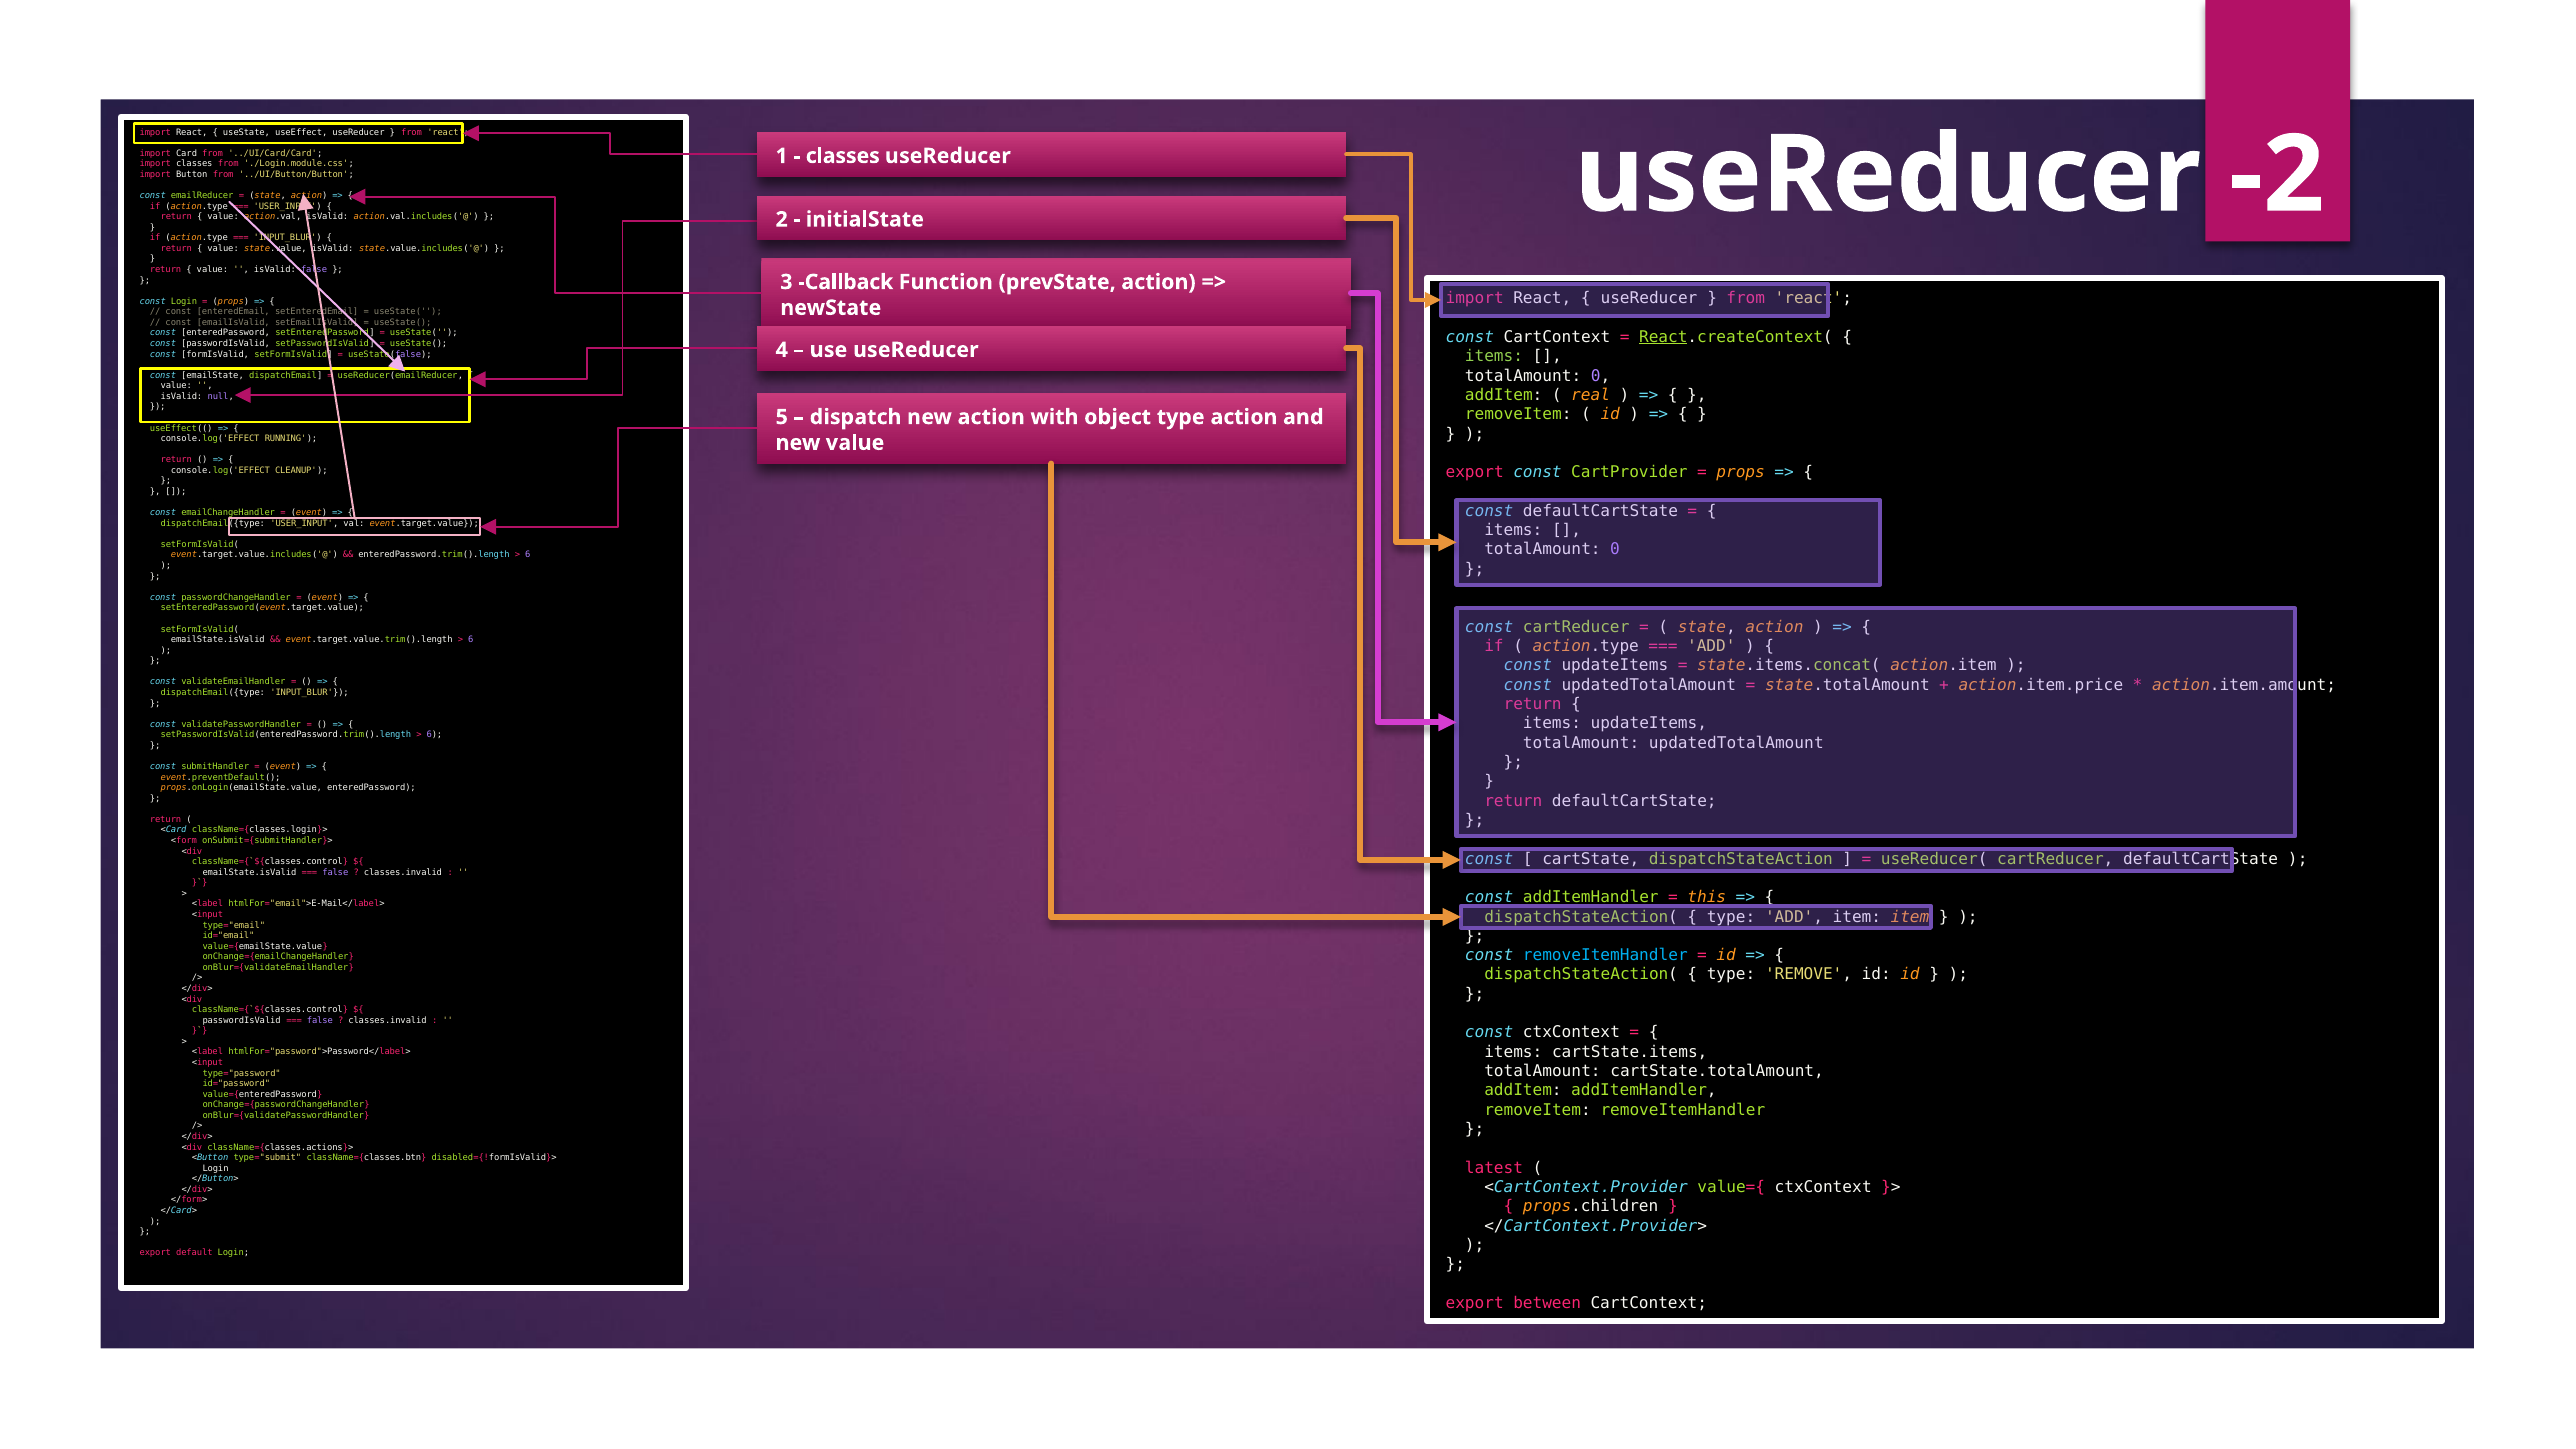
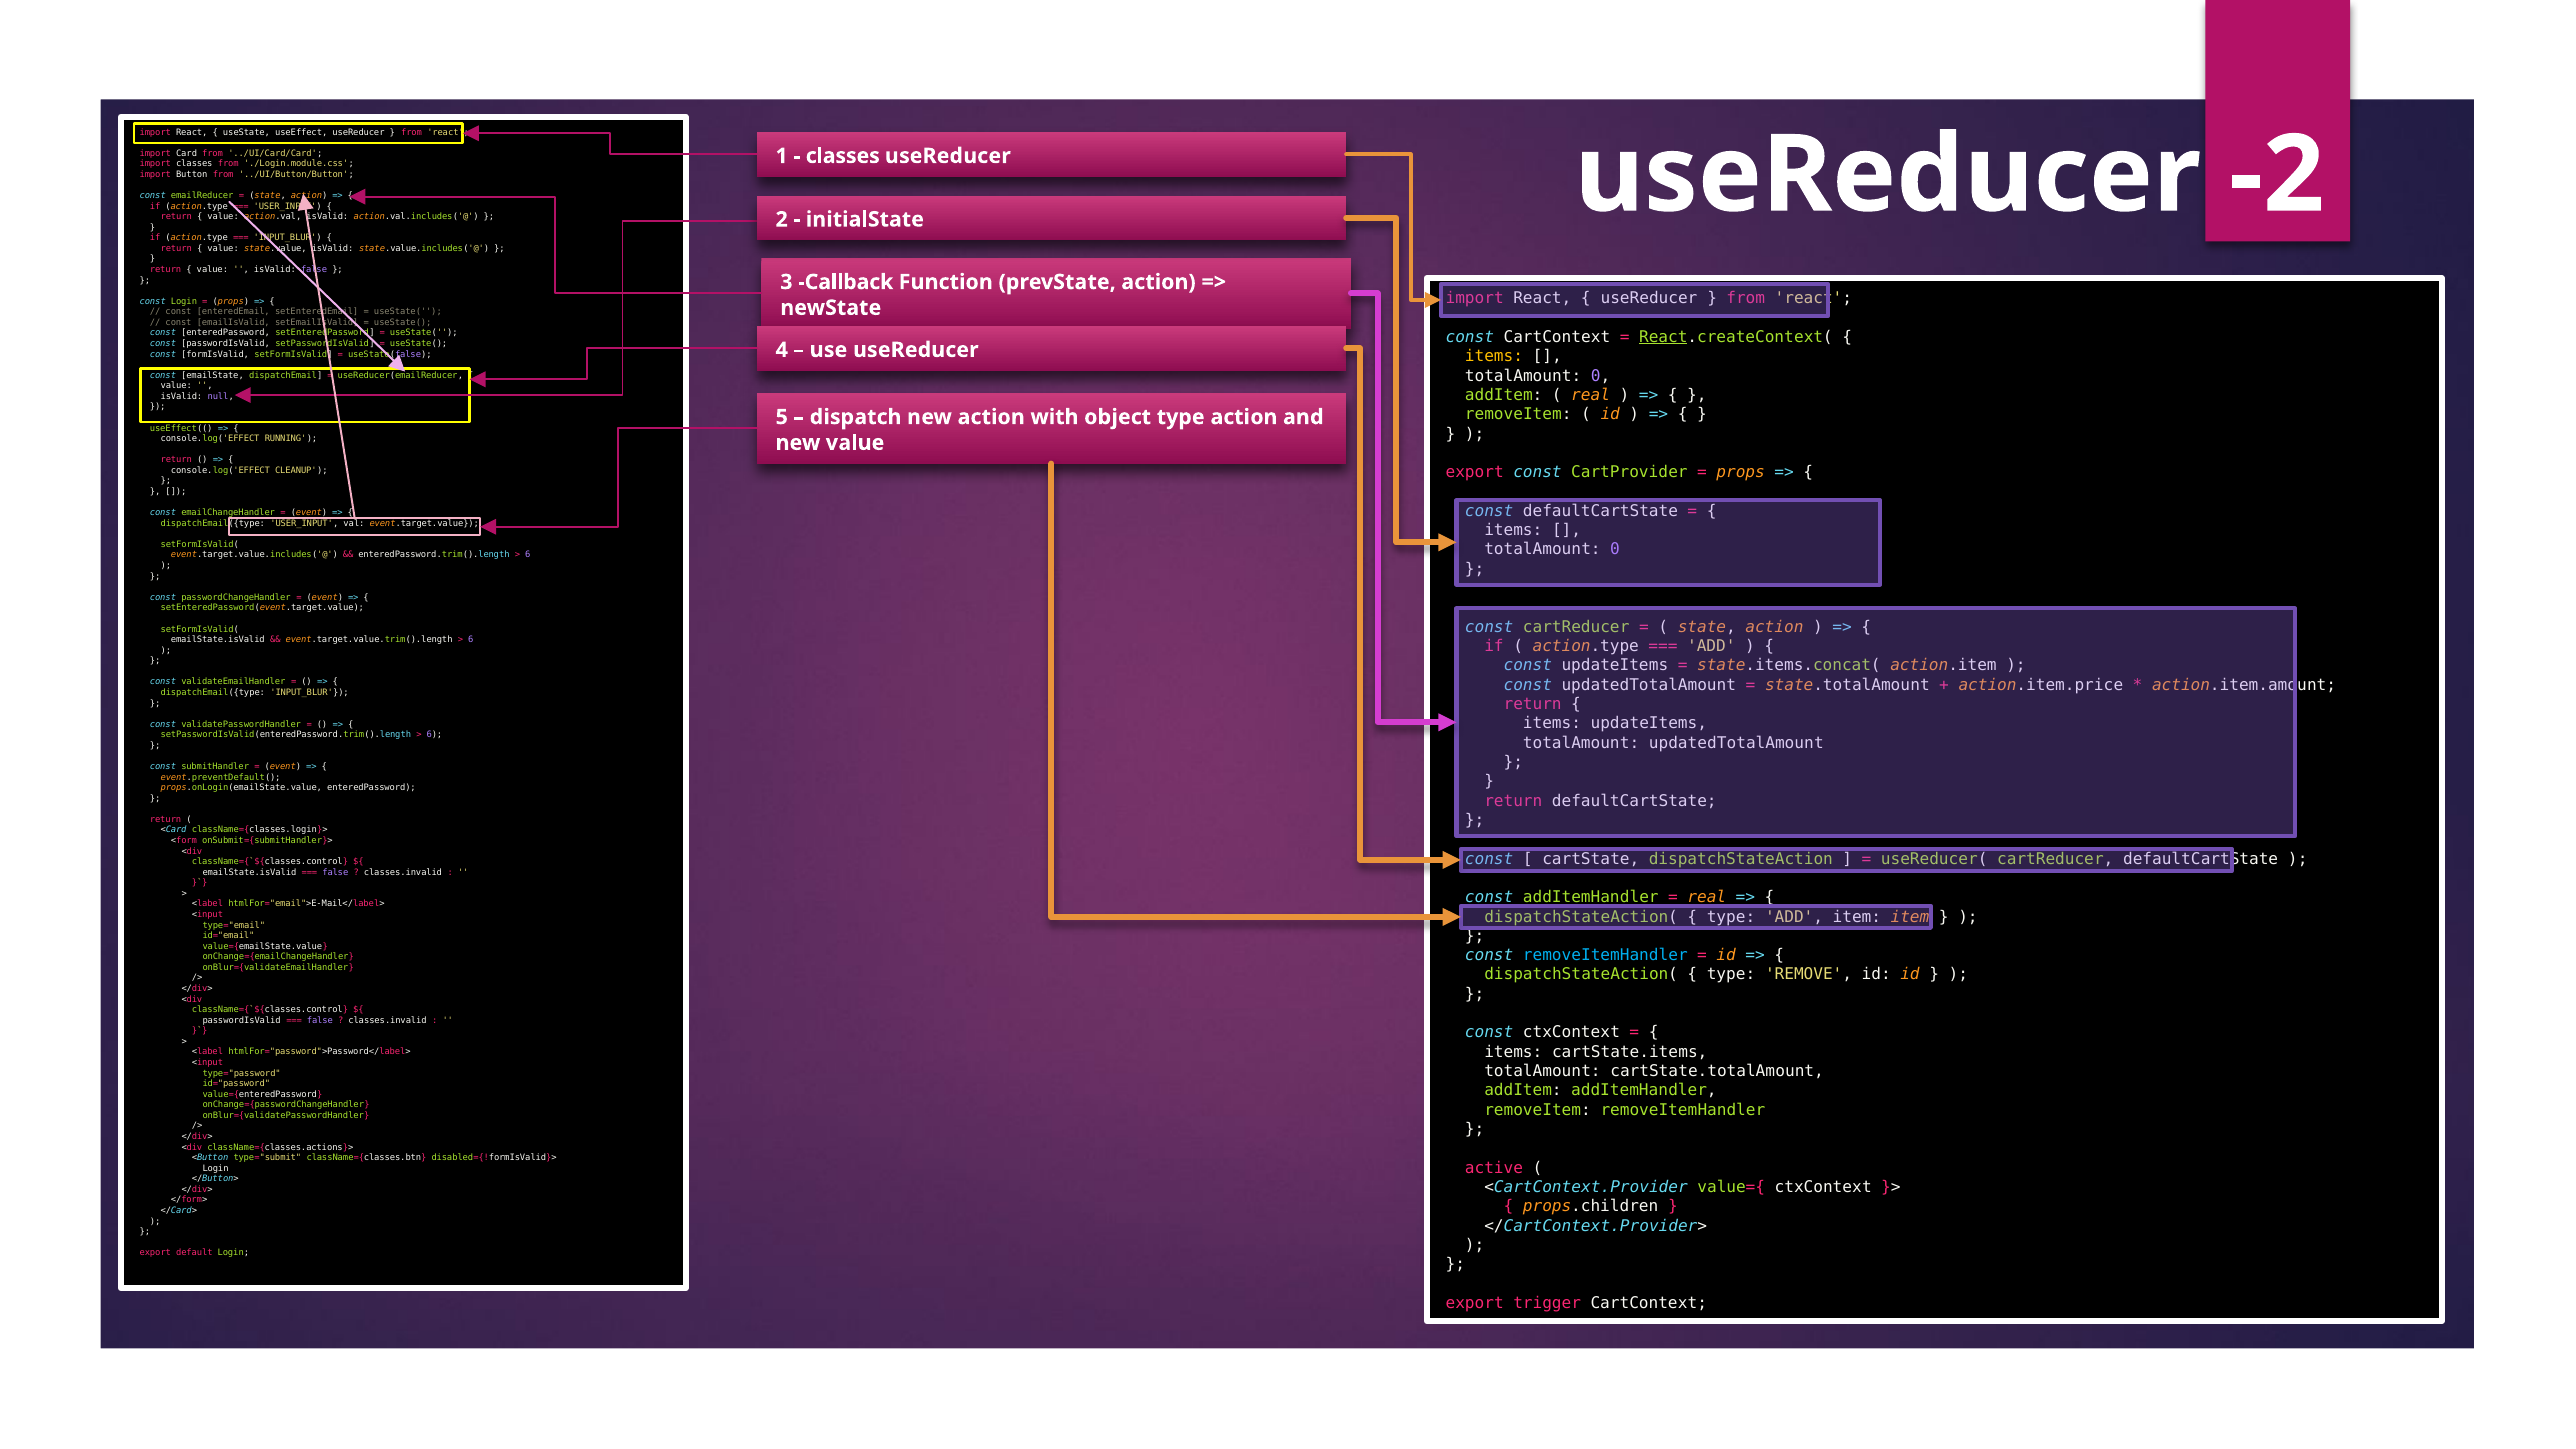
items colour: light green -> yellow (1494, 356)
this: this -> real (1707, 897)
latest: latest -> active (1494, 1168)
between: between -> trigger (1547, 1303)
